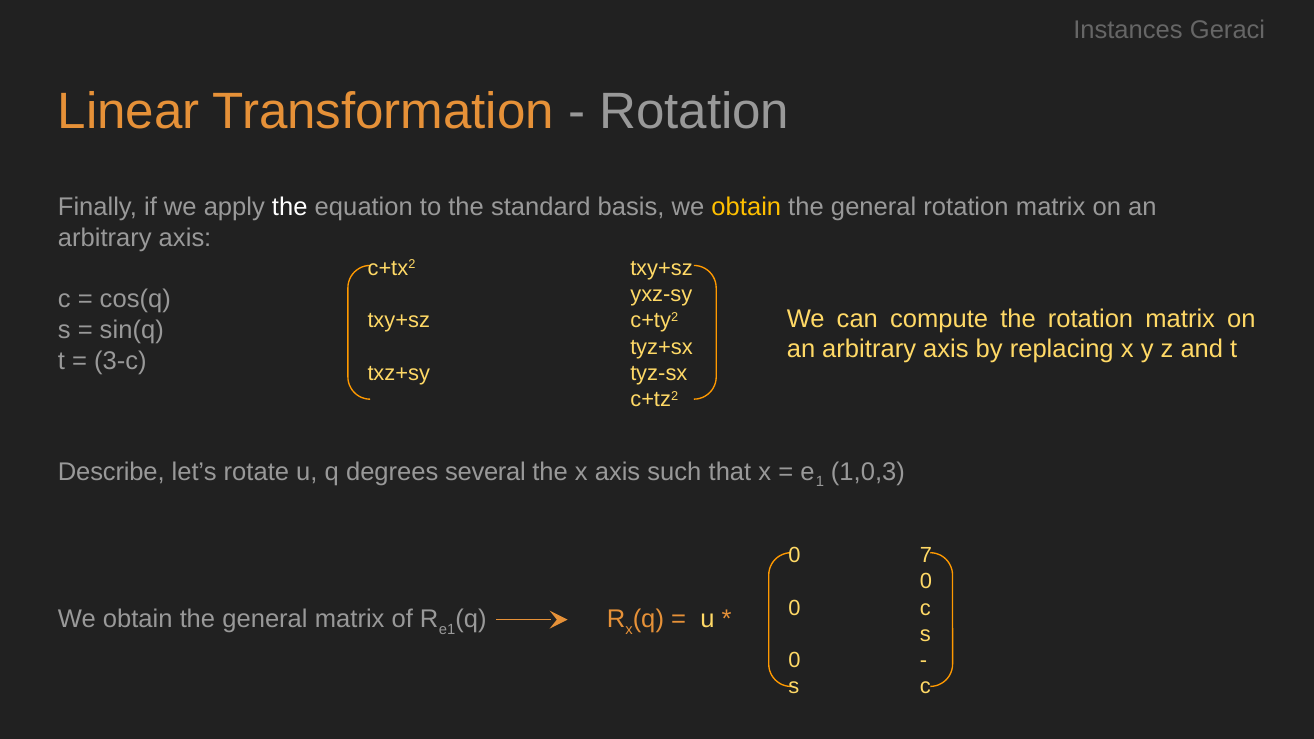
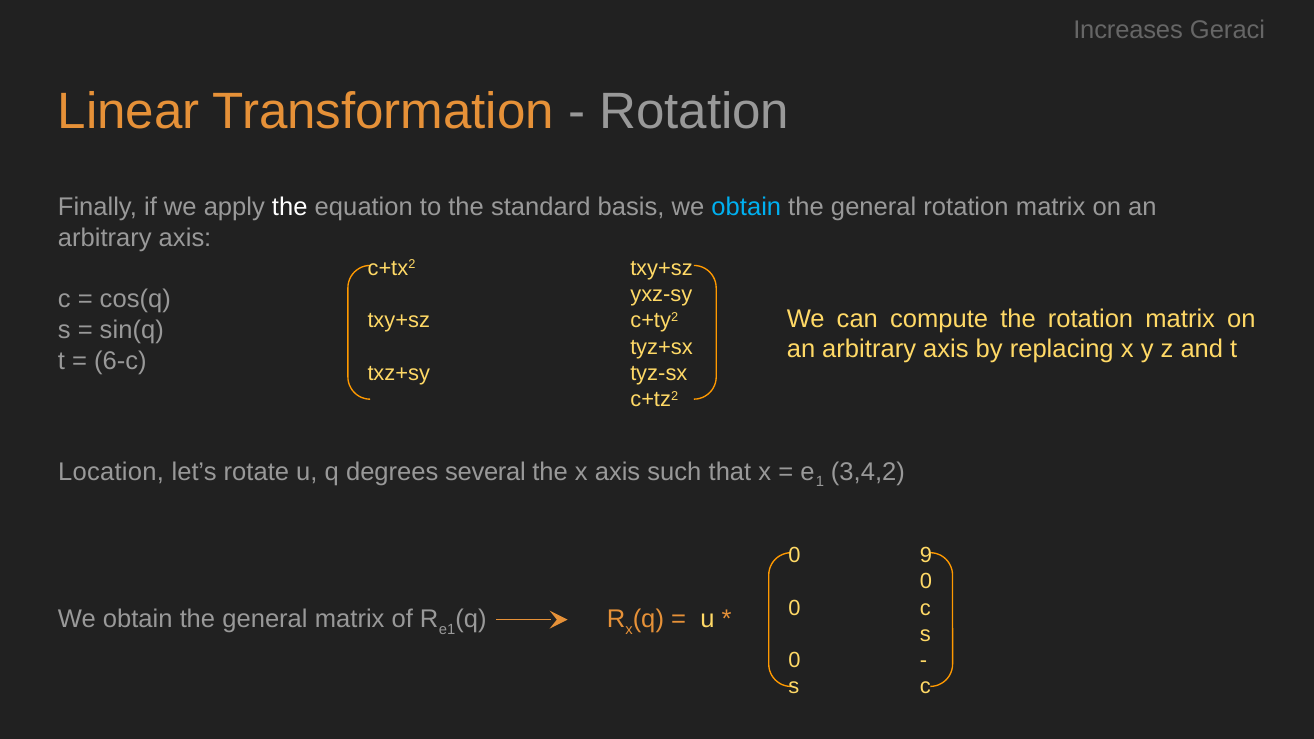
Instances: Instances -> Increases (1128, 30)
obtain colour: yellow -> light blue (746, 207)
3-c: 3-c -> 6-c (120, 361)
Describe: Describe -> Location (111, 472)
1,0,3: 1,0,3 -> 3,4,2 (868, 472)
7: 7 -> 9 (926, 555)
